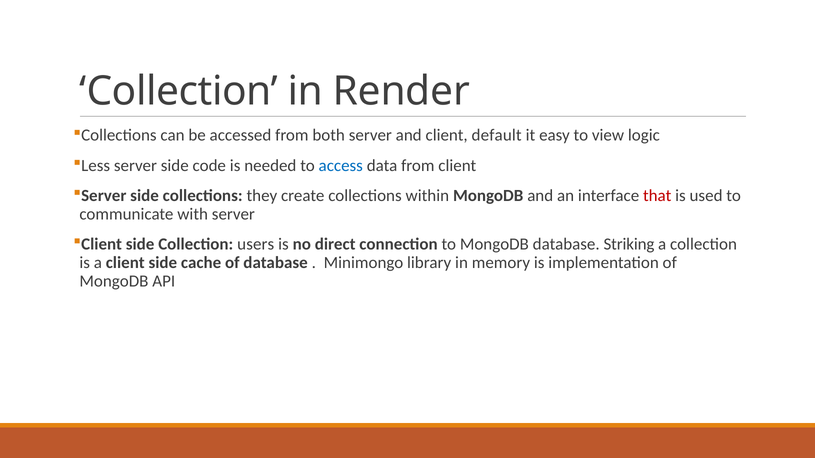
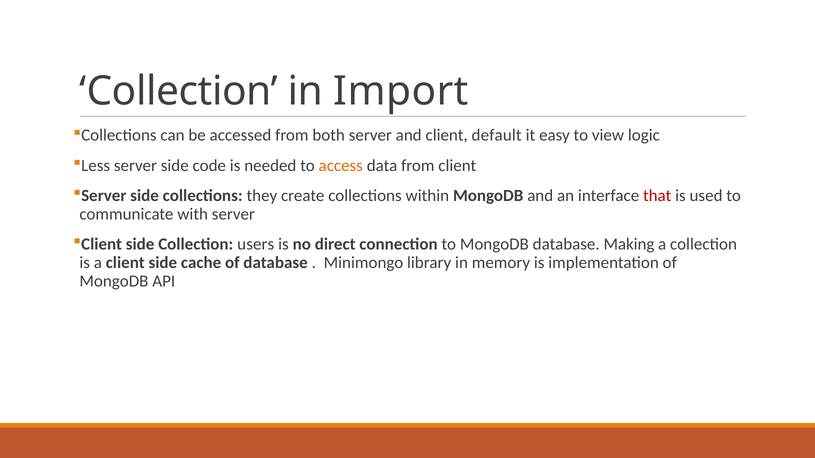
Render: Render -> Import (401, 91)
access colour: blue -> orange (341, 166)
Striking: Striking -> Making (629, 245)
